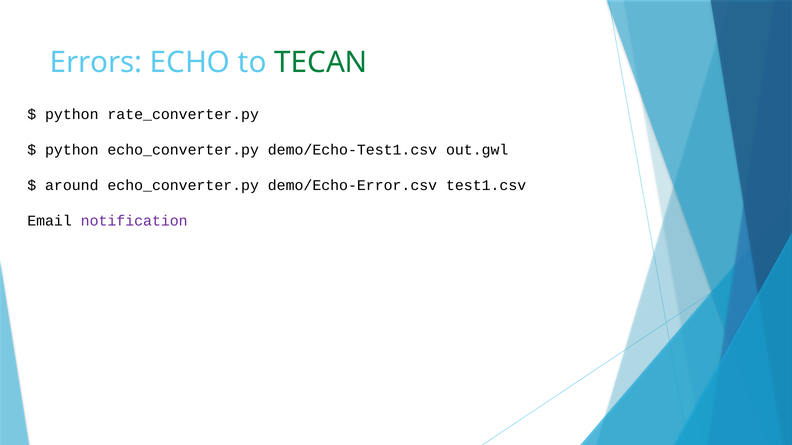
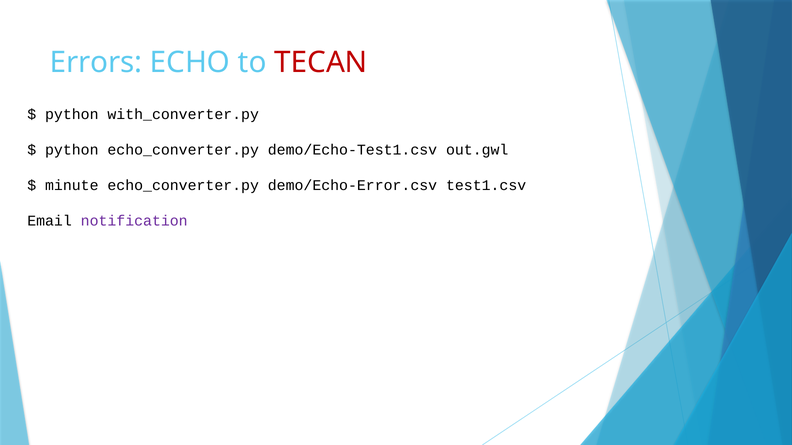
TECAN colour: green -> red (321, 62)
rate_converter.py: rate_converter.py -> with_converter.py (183, 114)
around: around -> minute (72, 186)
